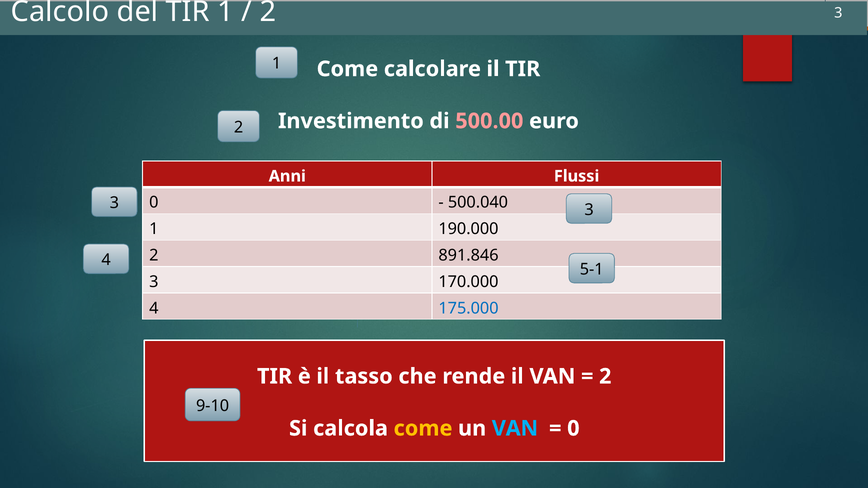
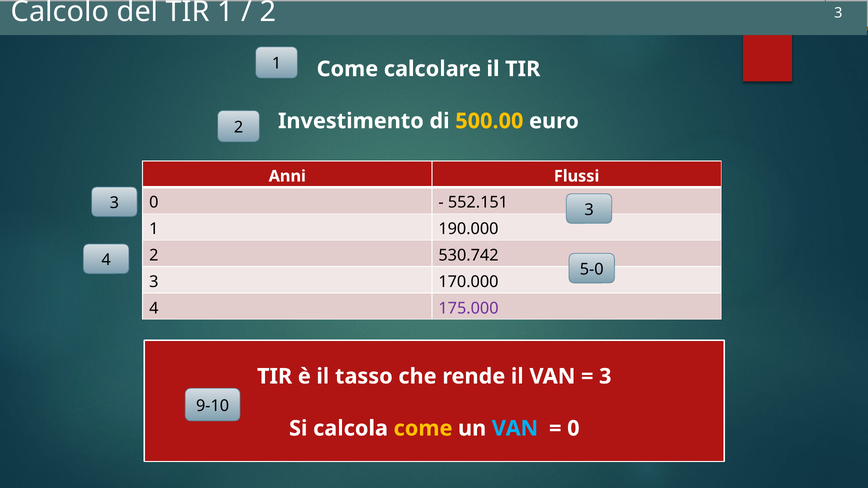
500.00 colour: pink -> yellow (489, 121)
500.040: 500.040 -> 552.151 (478, 203)
891.846: 891.846 -> 530.742 (469, 256)
5-1: 5-1 -> 5-0 (592, 269)
175.000 colour: blue -> purple (469, 308)
2: 2 -> 3 (605, 377)
